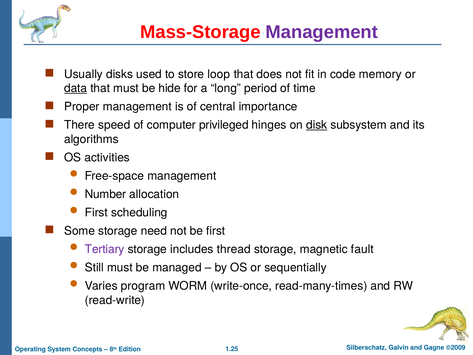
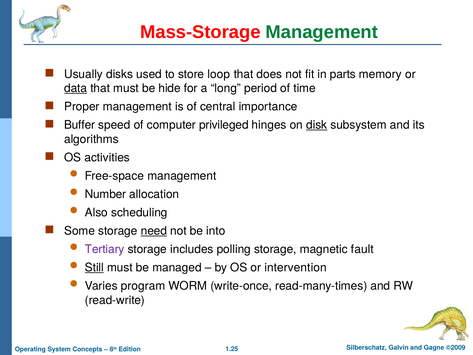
Management colour: purple -> green (322, 32)
code: code -> parts (343, 74)
There: There -> Buffer (80, 125)
First: First -> Also (96, 212)
need underline: none -> present (154, 231)
be first: first -> into (216, 231)
thread: thread -> polling (234, 249)
Still underline: none -> present (94, 267)
sequentially: sequentially -> intervention (296, 267)
